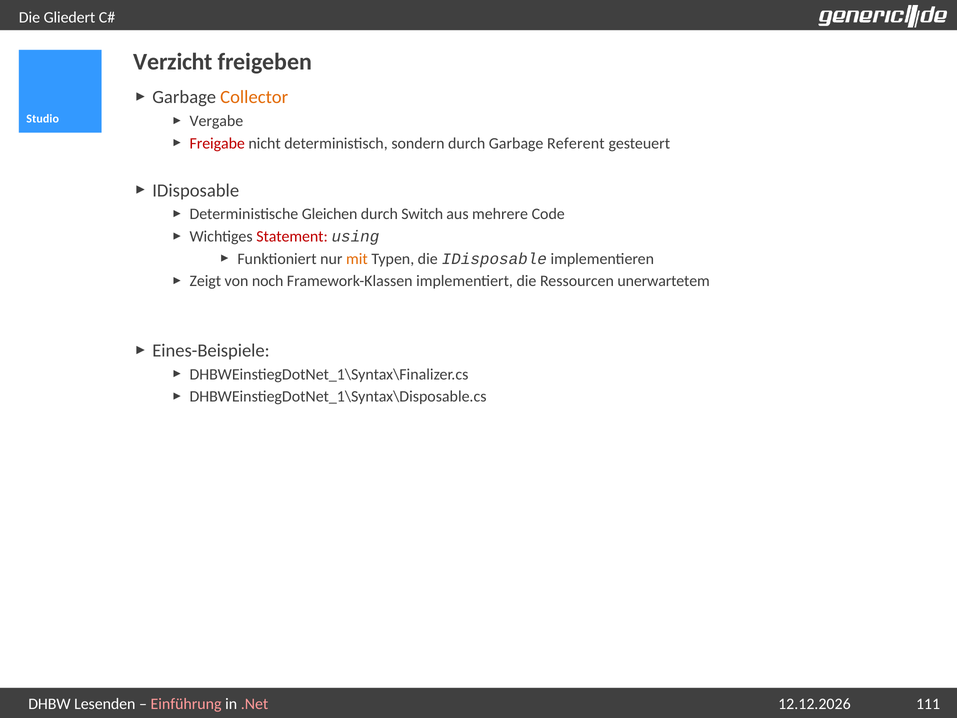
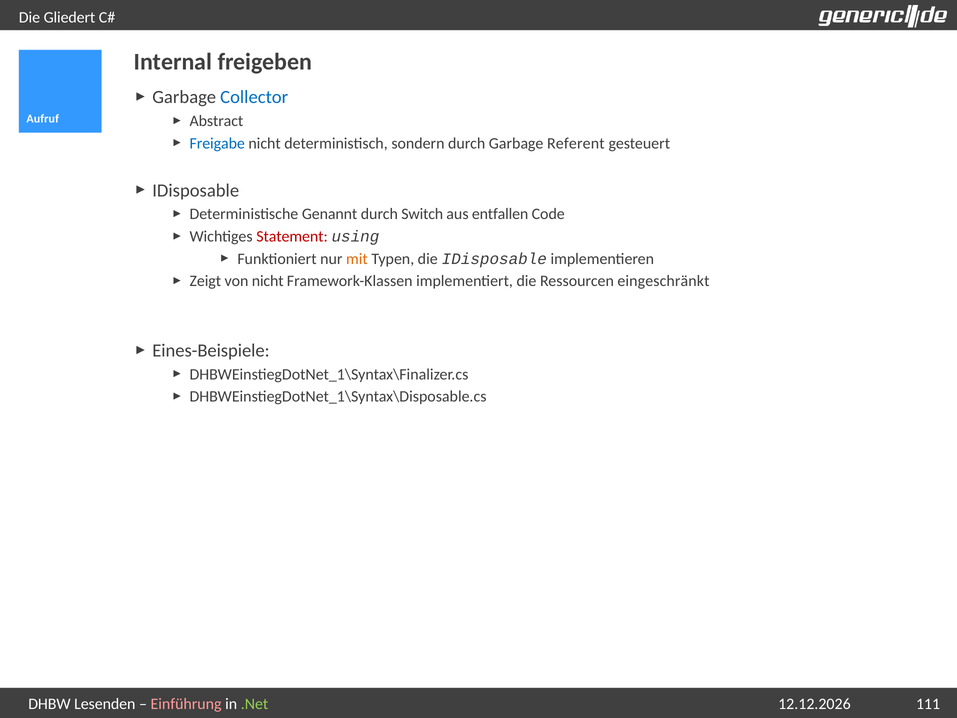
Verzicht: Verzicht -> Internal (173, 62)
Collector colour: orange -> blue (254, 97)
Studio: Studio -> Aufruf (43, 119)
Vergabe: Vergabe -> Abstract (216, 121)
Freigabe colour: red -> blue (217, 143)
Gleichen: Gleichen -> Genannt (330, 214)
mehrere: mehrere -> entfallen (500, 214)
von noch: noch -> nicht (268, 281)
unerwartetem: unerwartetem -> eingeschränkt (663, 281)
.Net colour: pink -> light green (255, 704)
